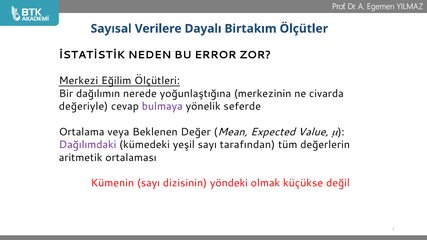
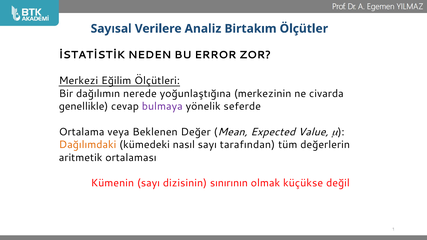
Dayalı: Dayalı -> Analiz (203, 29)
değeriyle: değeriyle -> genellikle (84, 106)
Dağılımdaki colour: purple -> orange (88, 145)
yeşil: yeşil -> nasıl (184, 145)
yöndeki: yöndeki -> sınırının (229, 183)
